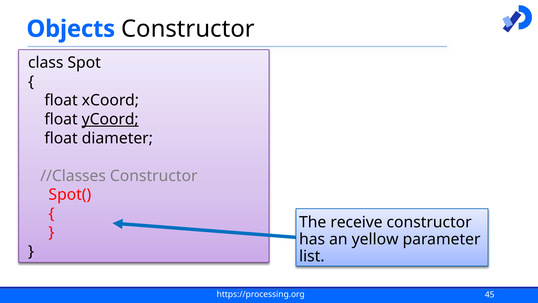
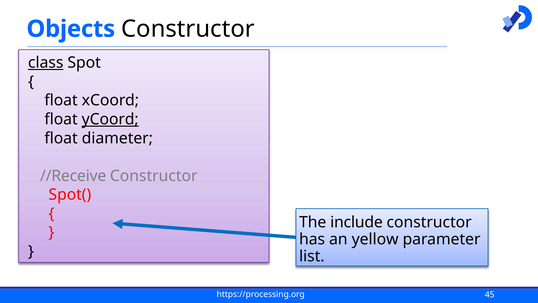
class underline: none -> present (46, 63)
//Classes: //Classes -> //Receive (73, 176)
receive: receive -> include (356, 222)
